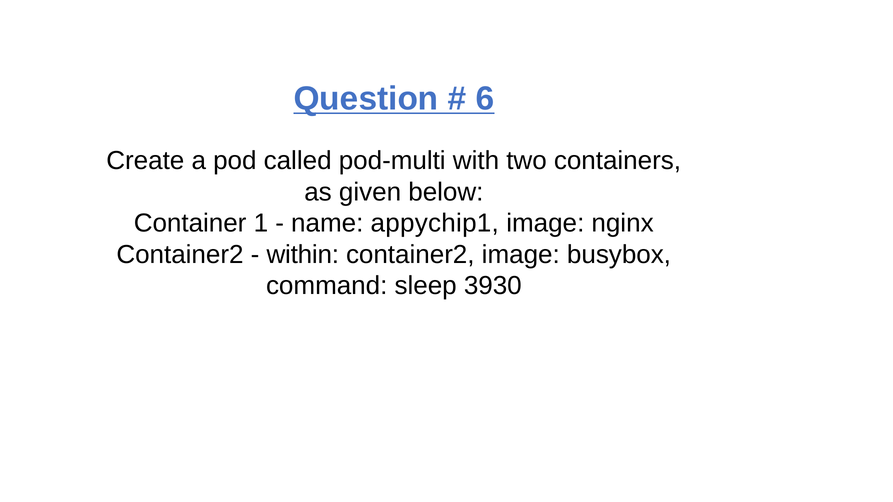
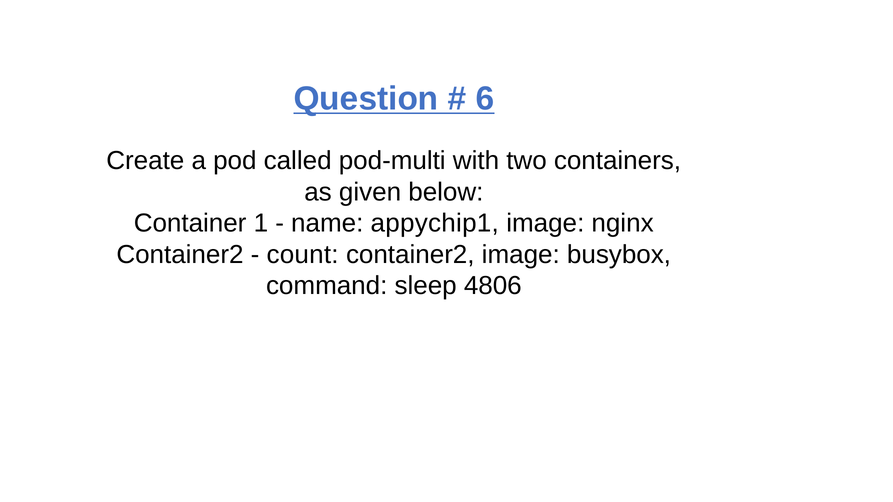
within: within -> count (303, 255)
3930: 3930 -> 4806 (493, 286)
